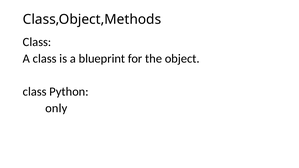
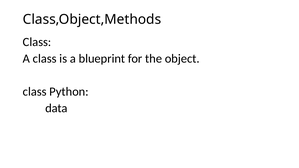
only: only -> data (56, 108)
